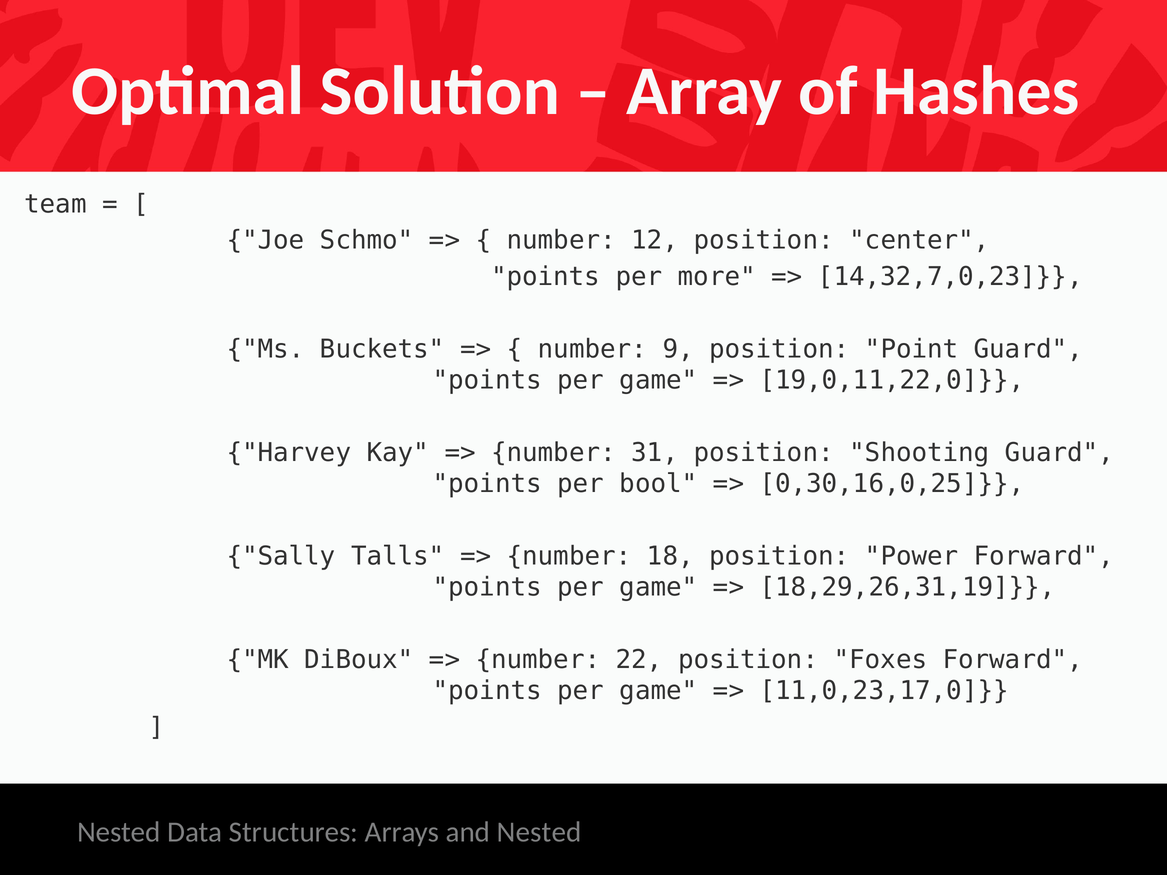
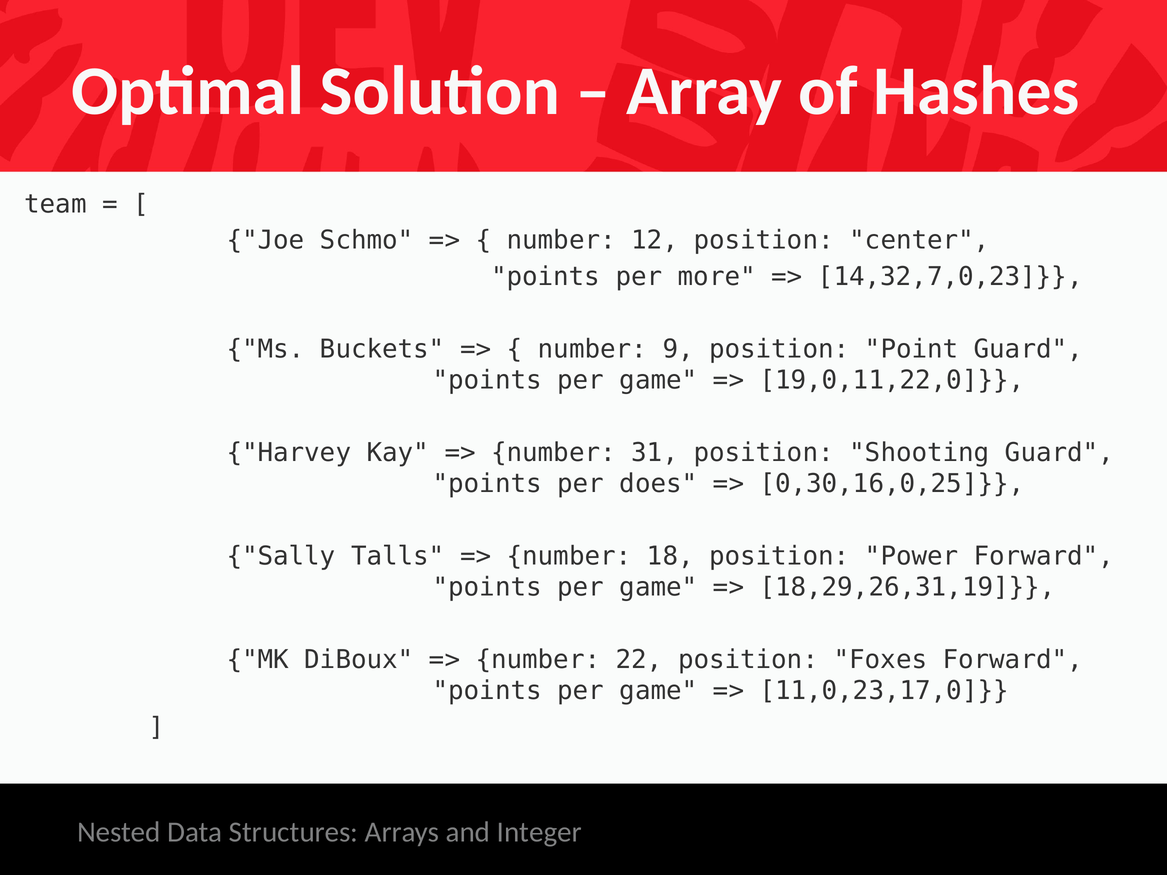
bool: bool -> does (658, 484)
and Nested: Nested -> Integer (539, 833)
